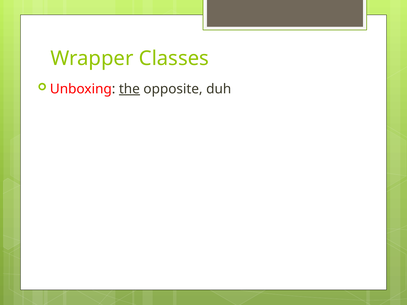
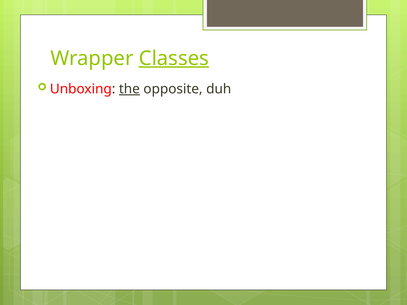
Classes underline: none -> present (174, 58)
